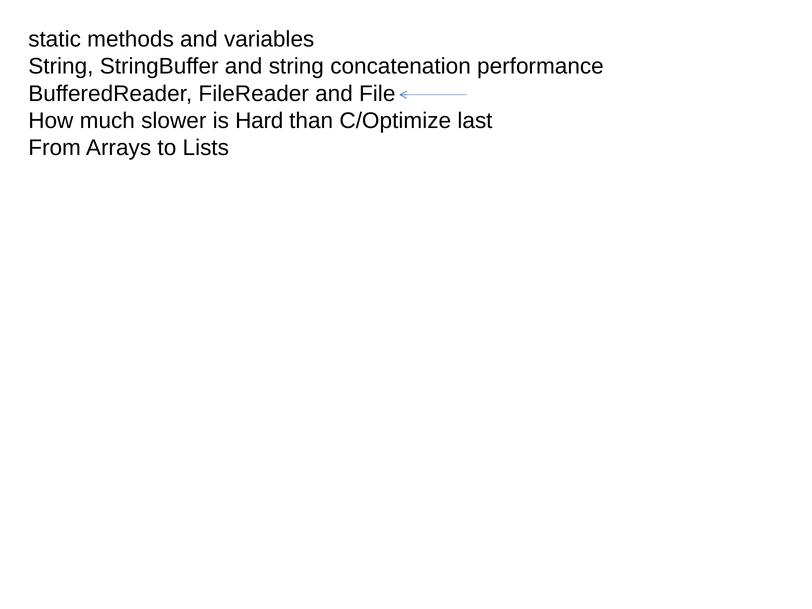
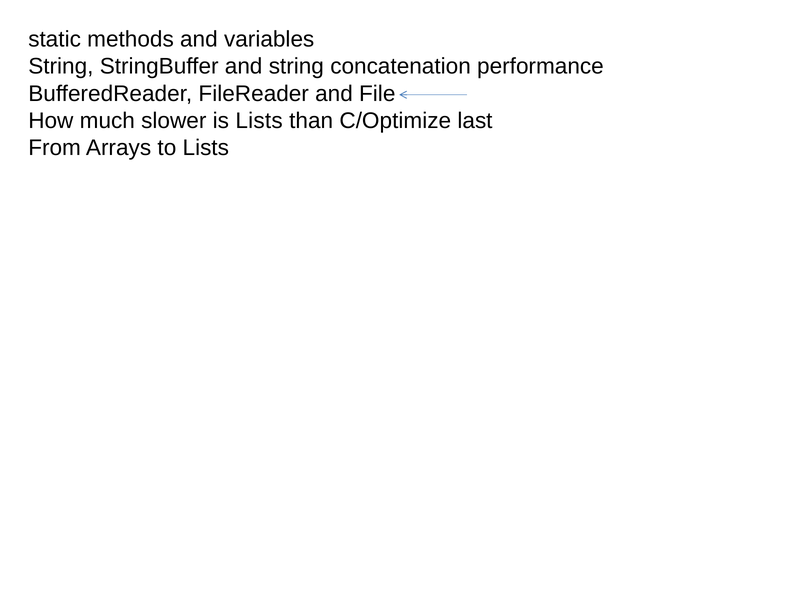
is Hard: Hard -> Lists (259, 121)
